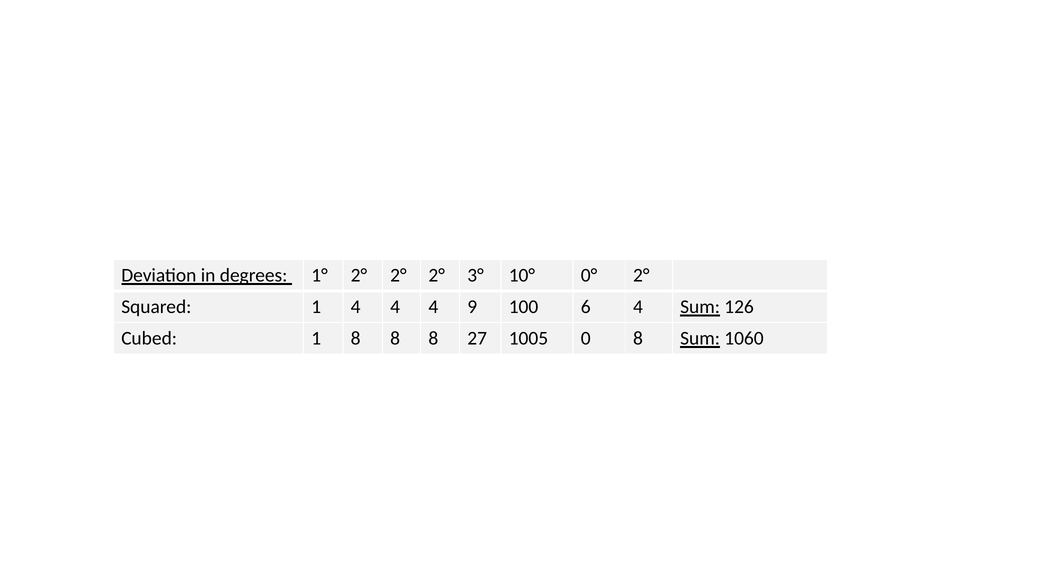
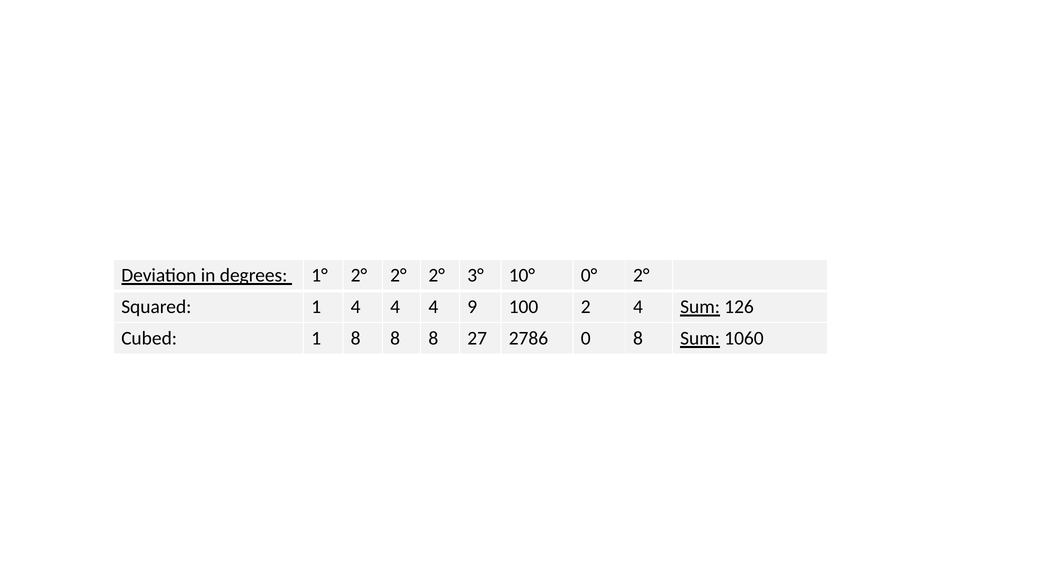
6: 6 -> 2 (586, 307)
1005: 1005 -> 2786 (528, 339)
